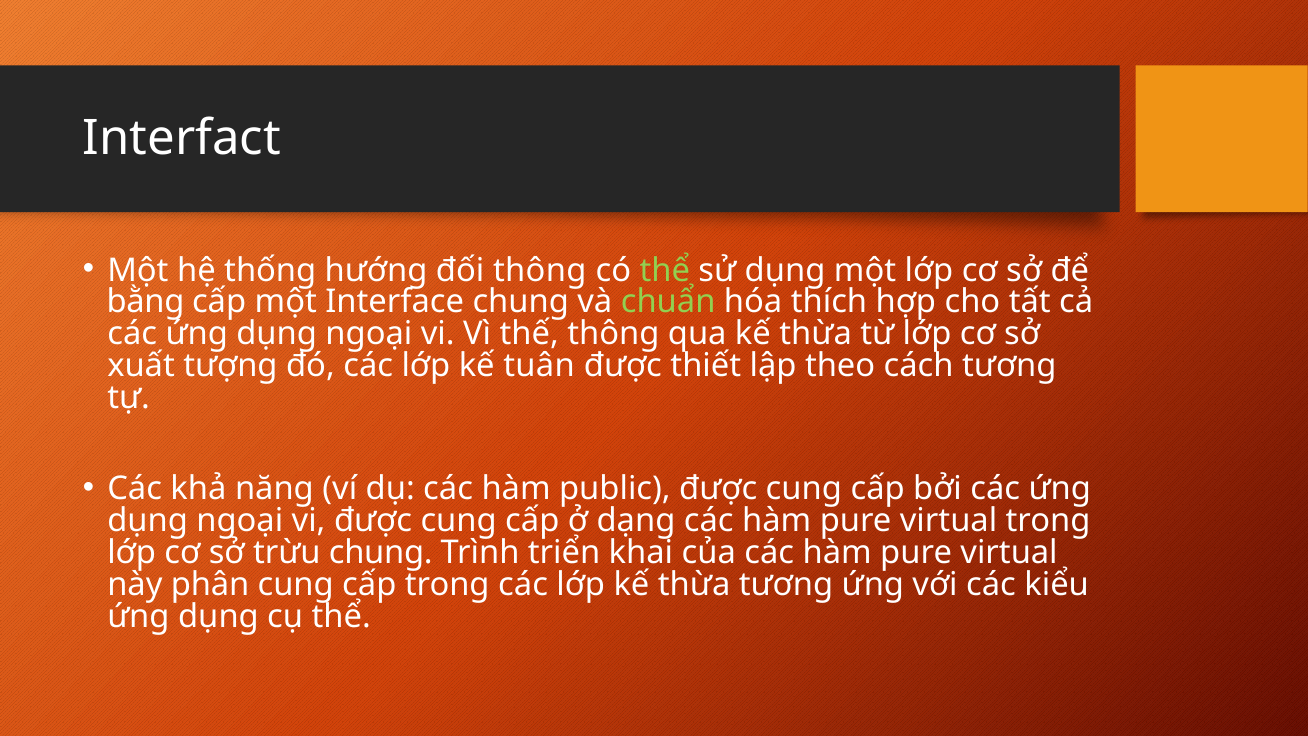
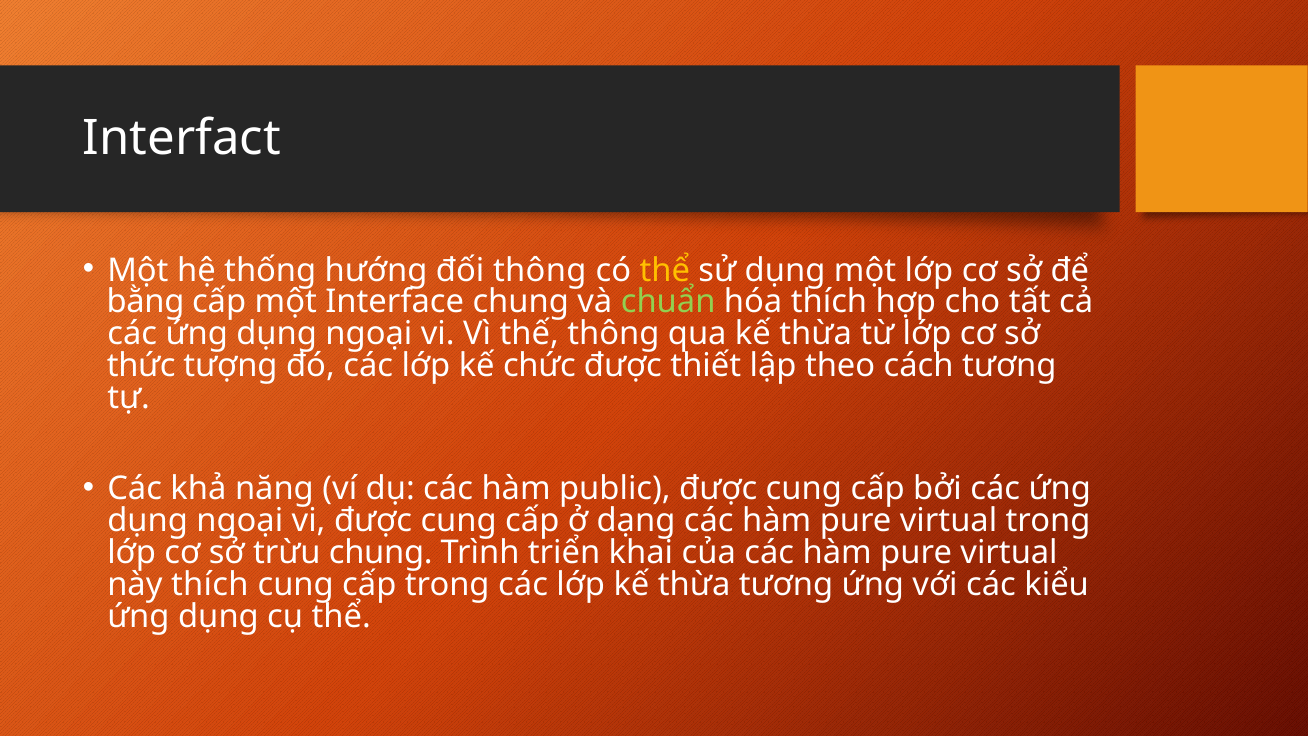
thể colour: light green -> yellow (665, 270)
xuất: xuất -> thức (141, 366)
tuân: tuân -> chức (539, 366)
này phân: phân -> thích (210, 584)
